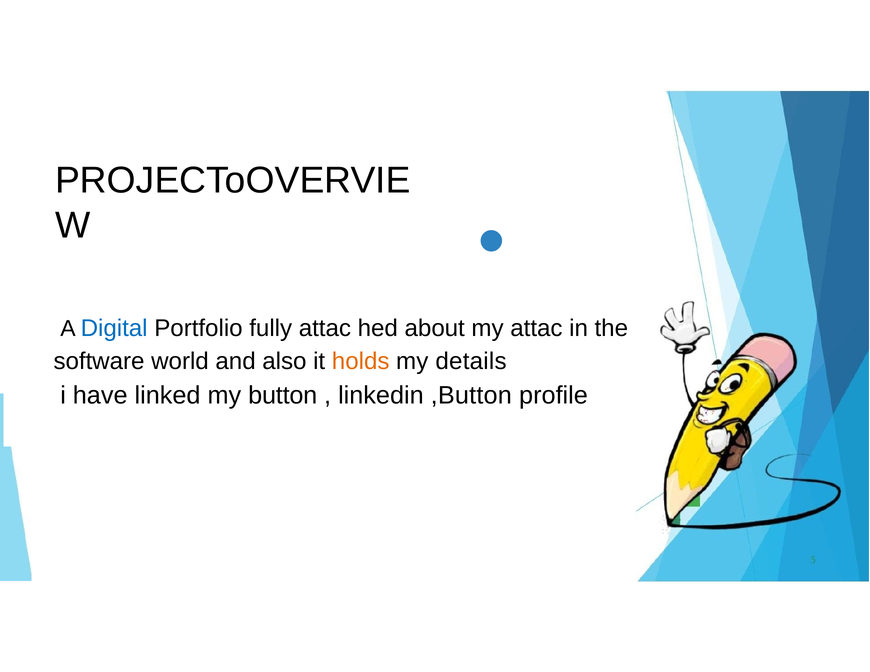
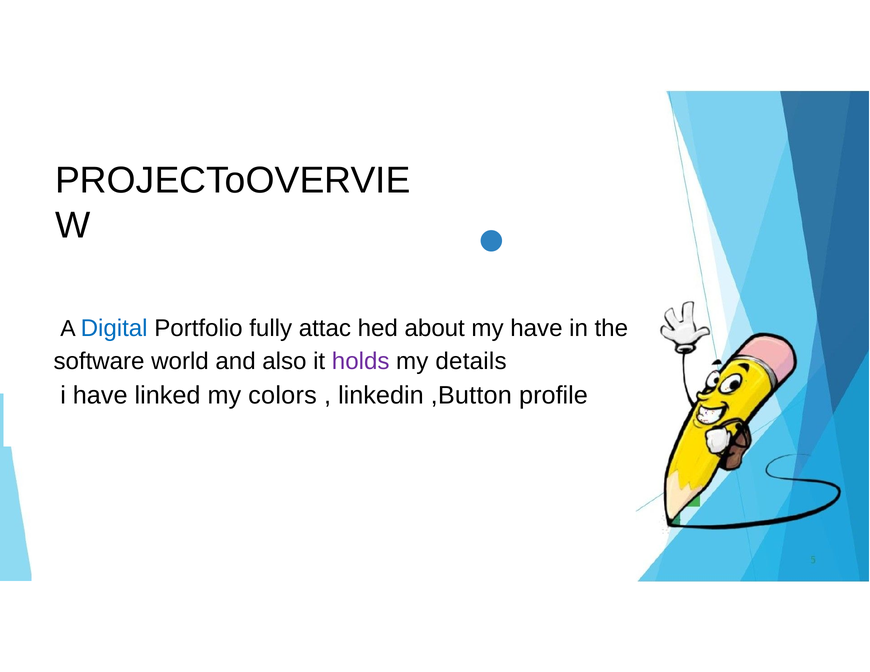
my attac: attac -> have (536, 328)
holds colour: orange -> purple (361, 362)
button: button -> colors (283, 396)
